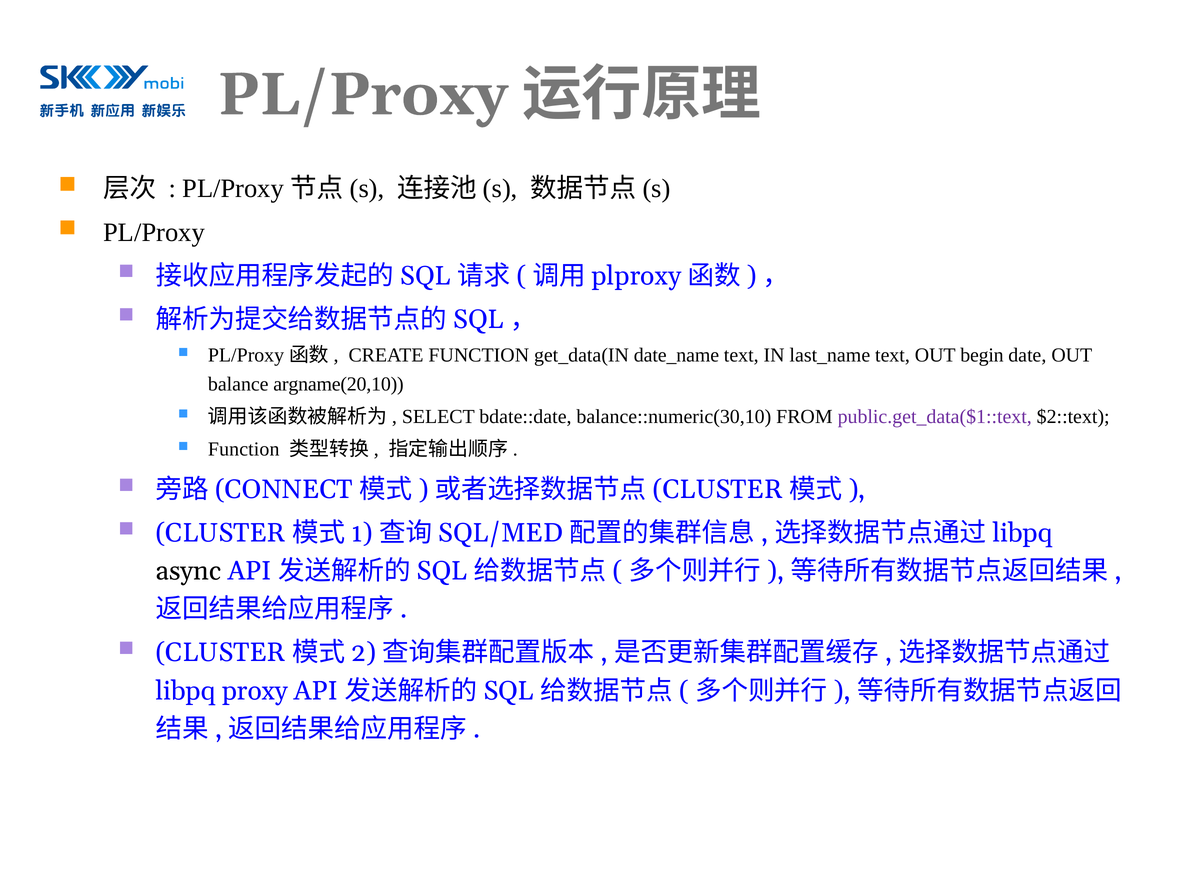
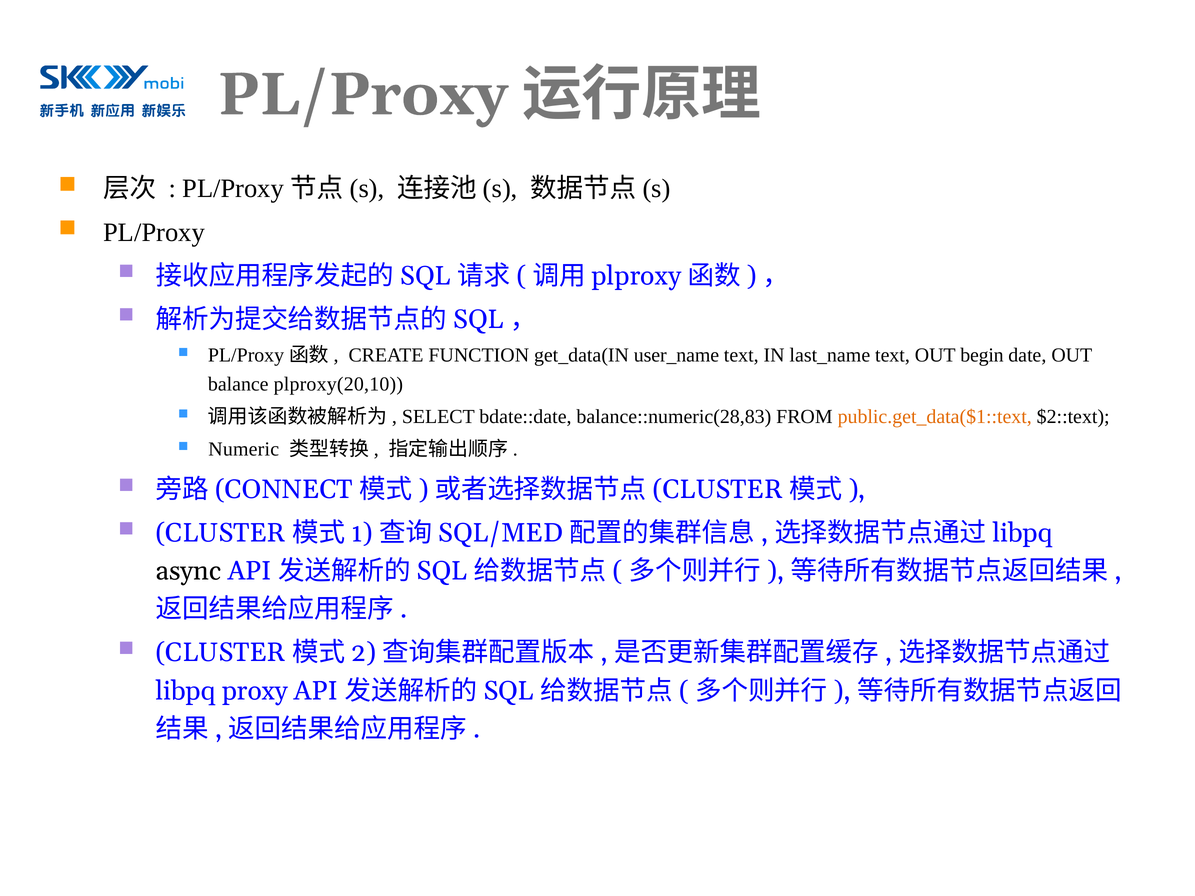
date_name: date_name -> user_name (676, 356)
argname(20,10: argname(20,10 -> plproxy(20,10 (338, 384)
balance::numeric(30,10: balance::numeric(30,10 -> balance::numeric(28,83 (674, 417)
public.get_data($1::text colour: purple -> orange (935, 417)
Function: Function -> Numeric (244, 449)
